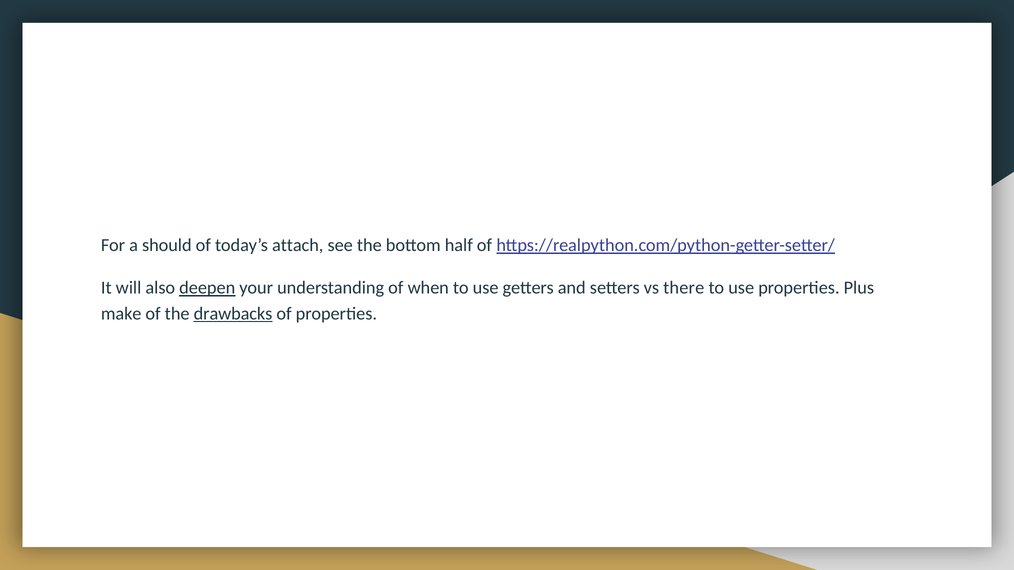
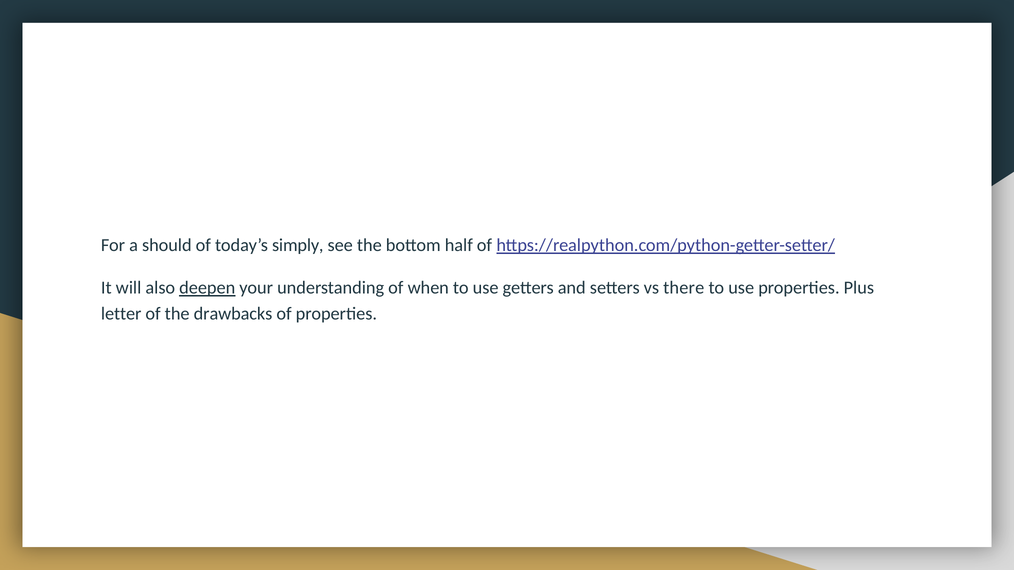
attach: attach -> simply (298, 246)
make: make -> letter (121, 314)
drawbacks underline: present -> none (233, 314)
